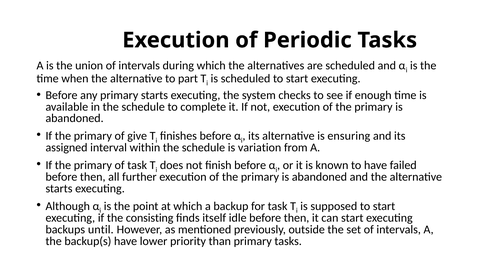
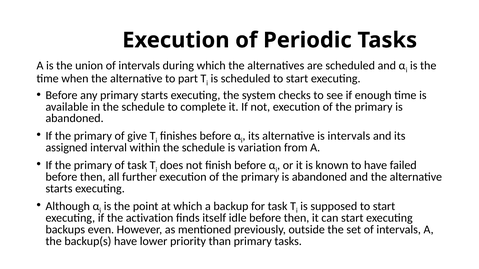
is ensuring: ensuring -> intervals (349, 136)
consisting: consisting -> activation (150, 218)
until: until -> even (101, 230)
